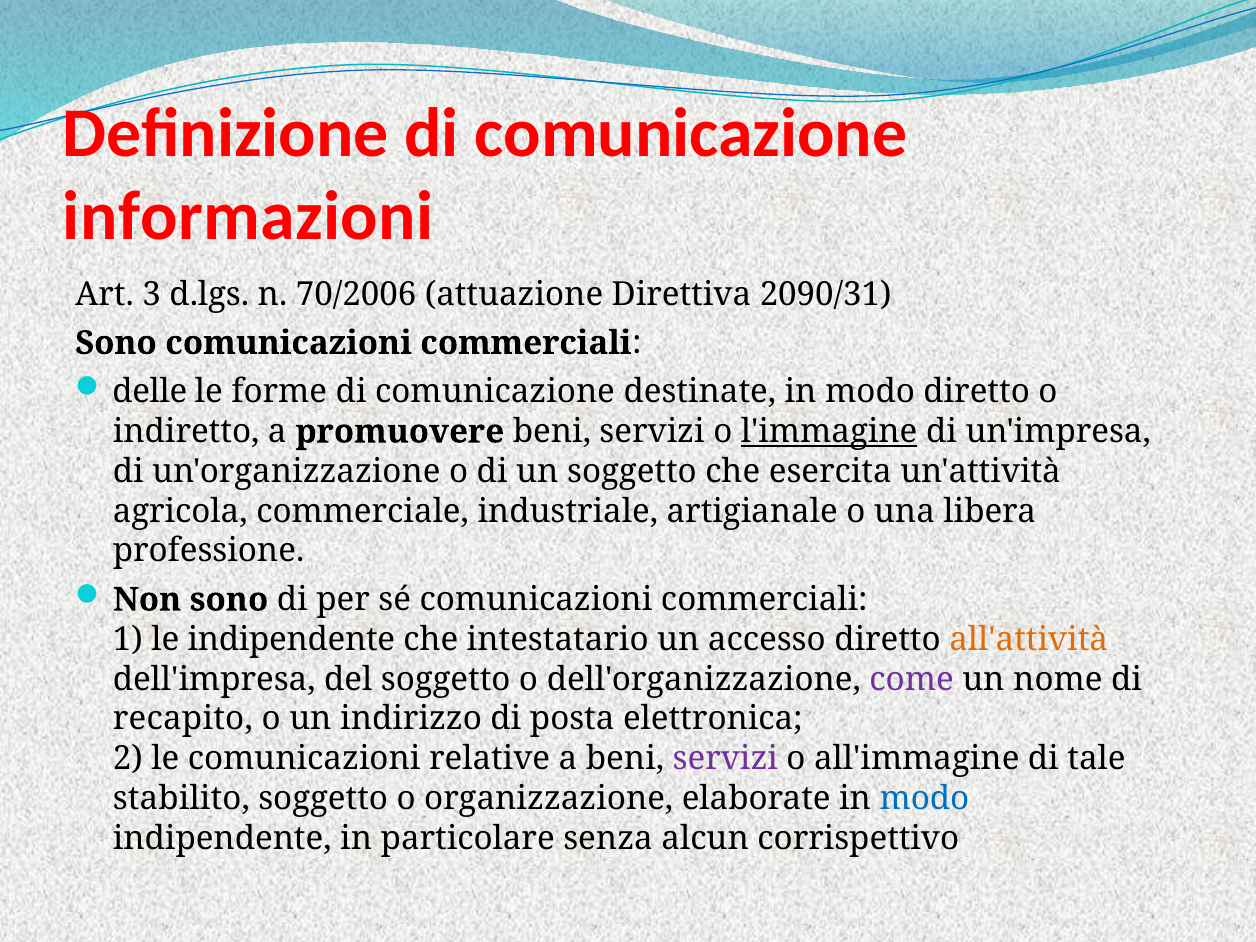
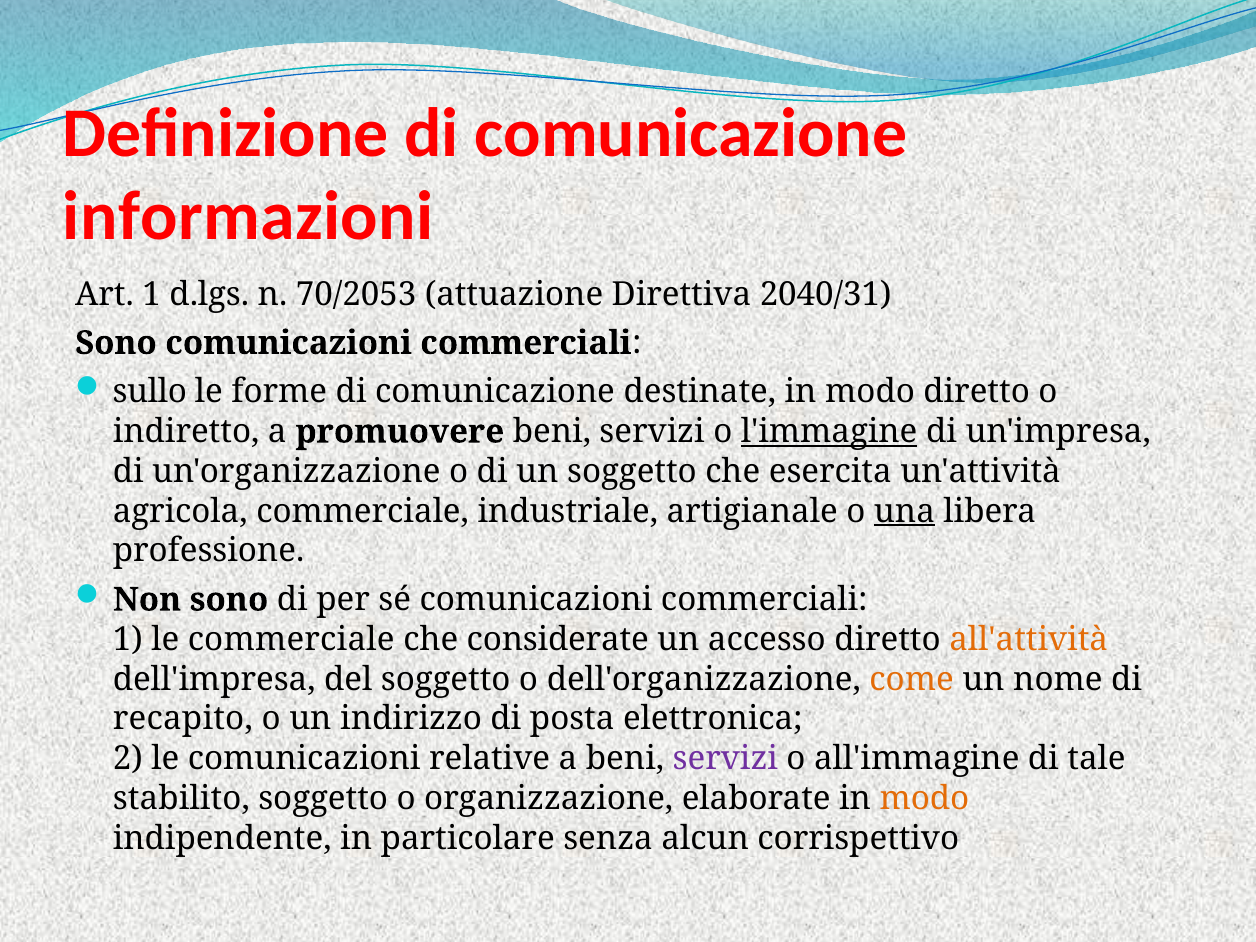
Art 3: 3 -> 1 (152, 294)
70/2006: 70/2006 -> 70/2053 (356, 294)
2090/31: 2090/31 -> 2040/31 (826, 294)
delle: delle -> sullo (150, 392)
una underline: none -> present (904, 511)
le indipendente: indipendente -> commerciale (291, 639)
intestatario: intestatario -> considerate (558, 639)
come colour: purple -> orange (912, 679)
modo colour: blue -> orange (924, 798)
